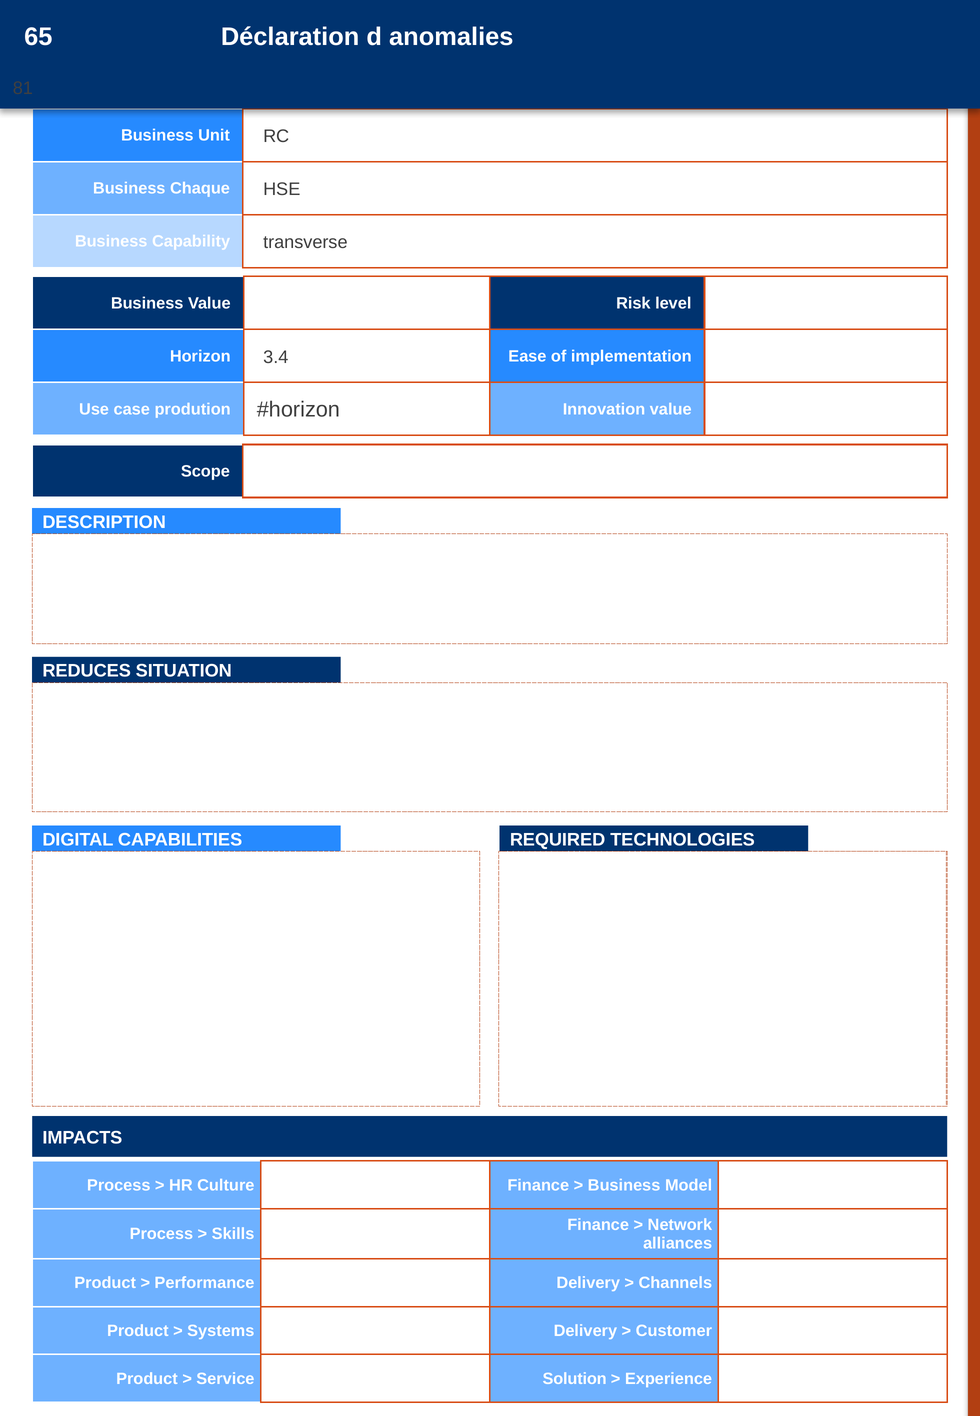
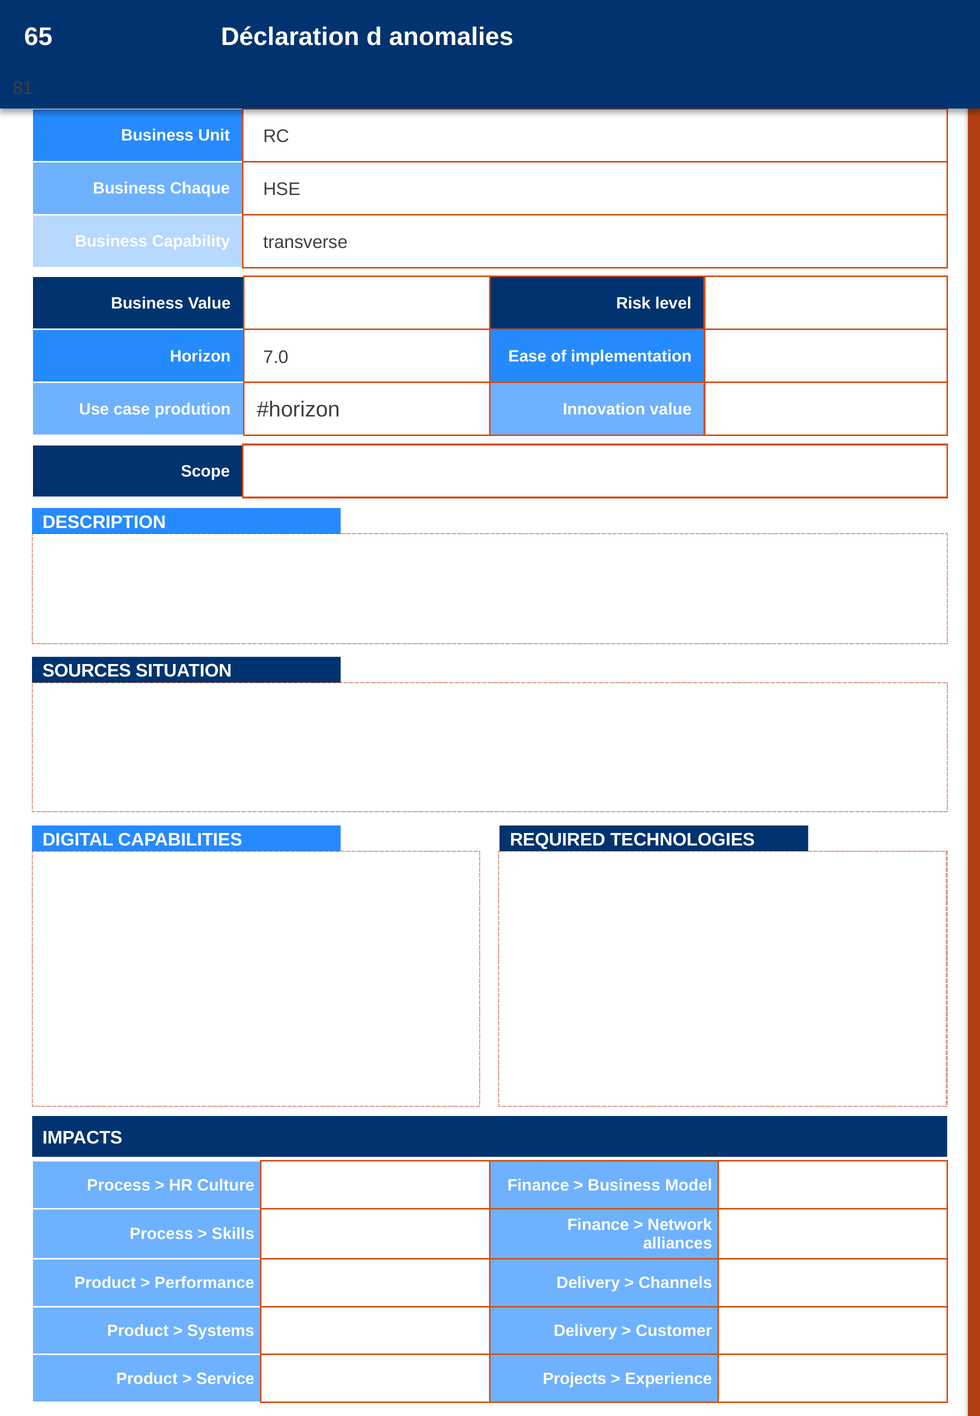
3.4: 3.4 -> 7.0 (276, 357)
REDUCES: REDUCES -> SOURCES (87, 671)
Solution: Solution -> Projects (575, 1378)
